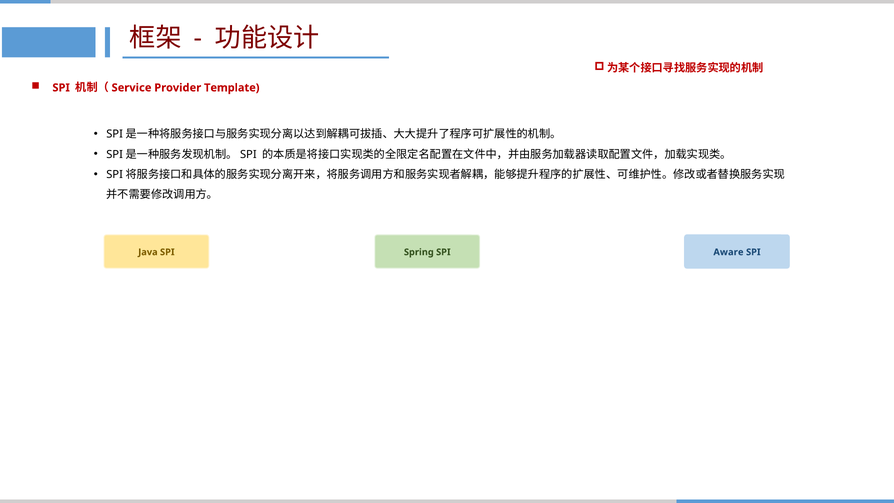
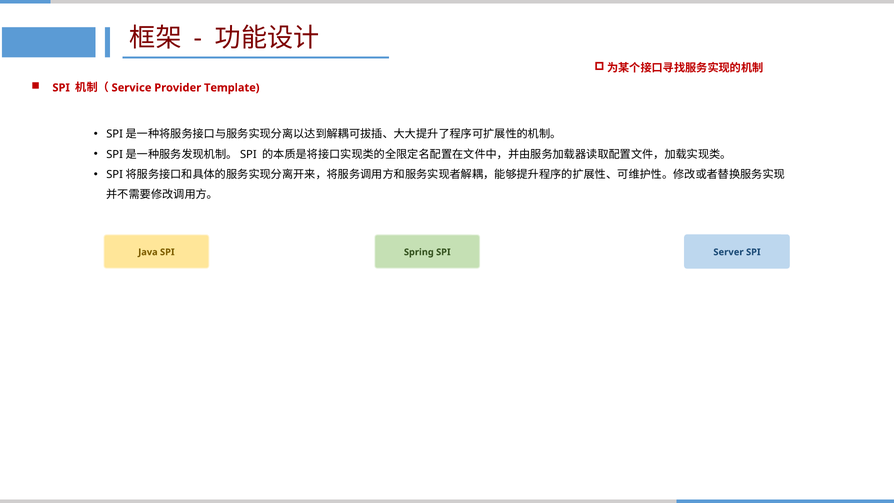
Aware: Aware -> Server (728, 252)
